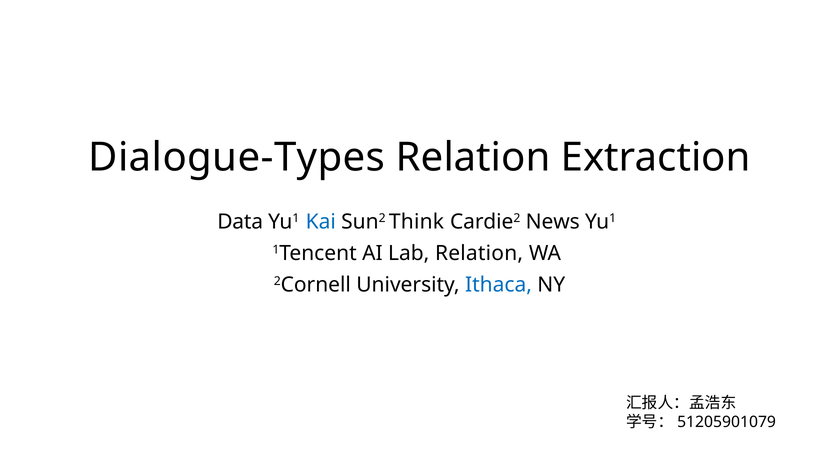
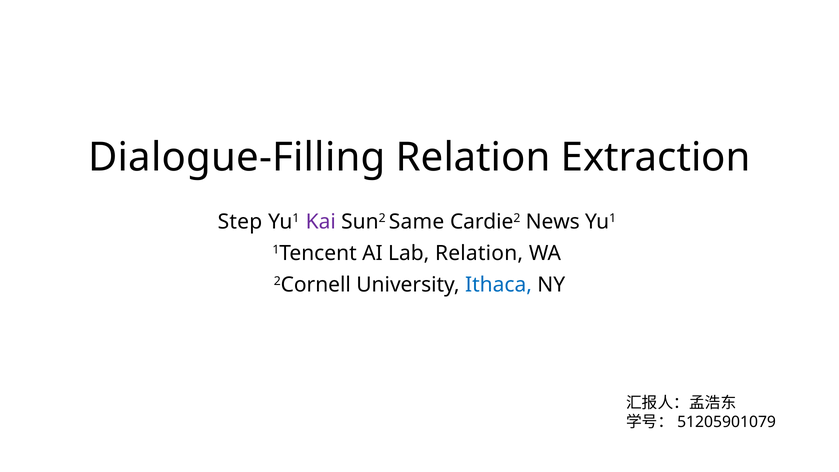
Dialogue-Types: Dialogue-Types -> Dialogue-Filling (237, 158)
Data: Data -> Step (240, 222)
Kai colour: blue -> purple (321, 222)
Think: Think -> Same (417, 222)
